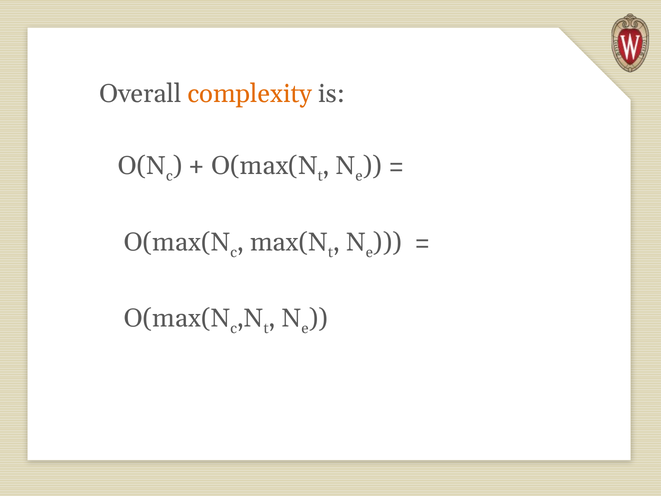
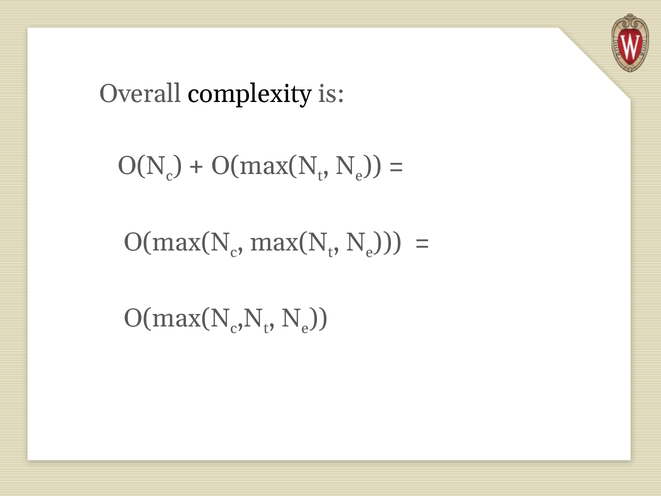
complexity colour: orange -> black (250, 94)
